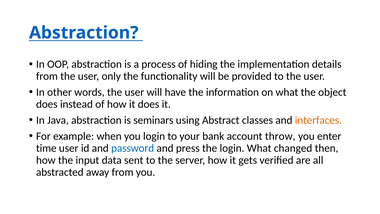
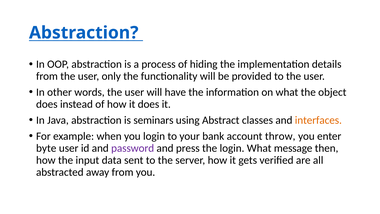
time: time -> byte (46, 148)
password colour: blue -> purple (133, 148)
changed: changed -> message (293, 148)
